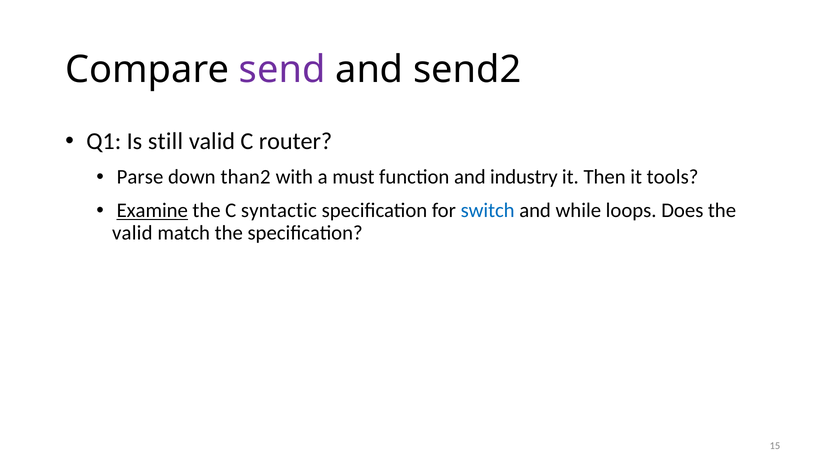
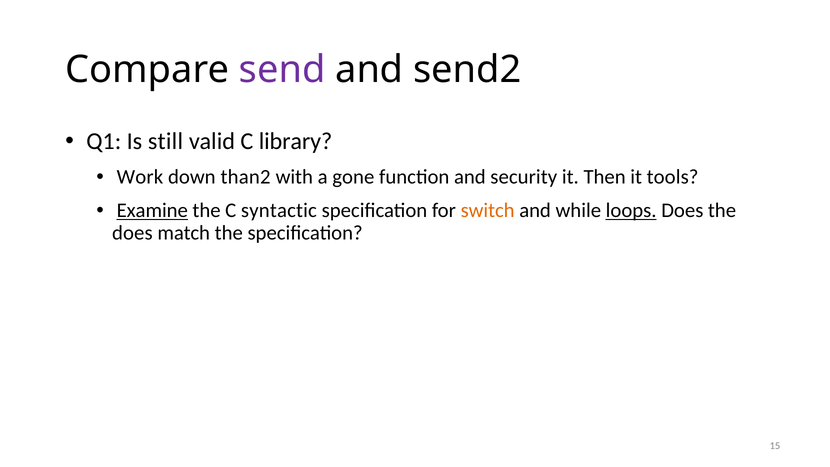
router: router -> library (296, 141)
Parse: Parse -> Work (140, 177)
must: must -> gone (353, 177)
industry: industry -> security (524, 177)
switch colour: blue -> orange (488, 211)
loops underline: none -> present (631, 211)
valid: valid -> does (132, 233)
